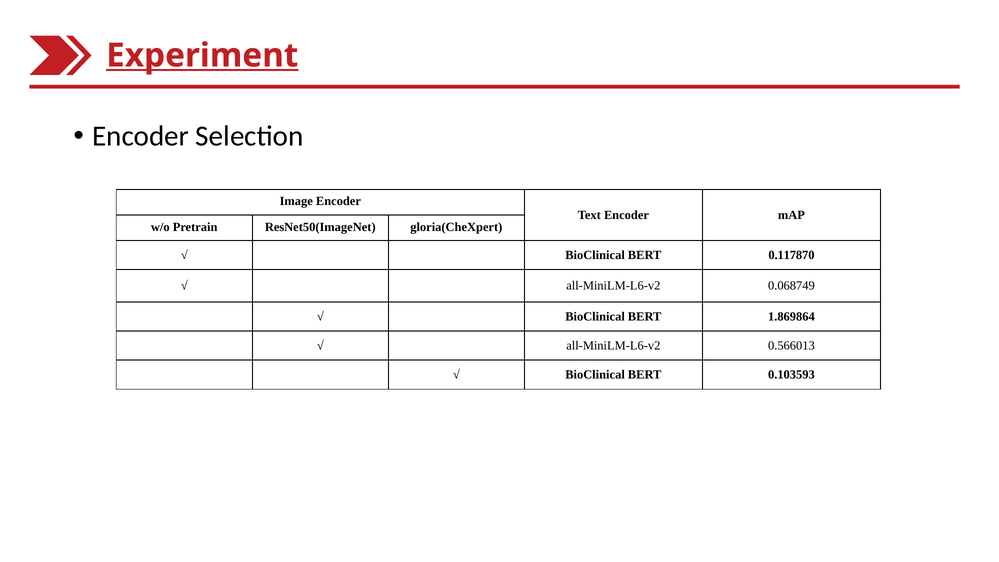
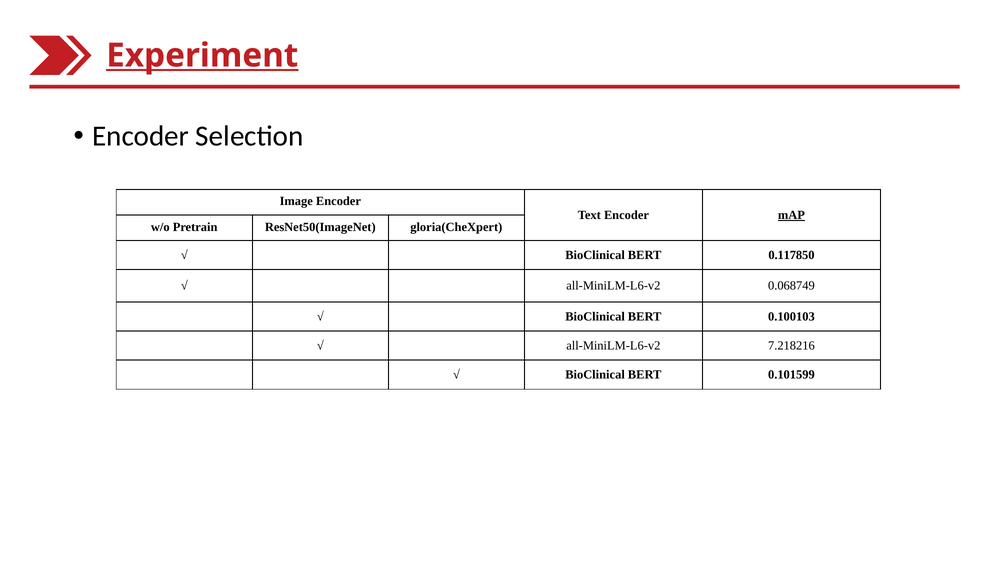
mAP underline: none -> present (791, 215)
0.117870: 0.117870 -> 0.117850 (791, 255)
1.869864: 1.869864 -> 0.100103 (791, 317)
0.566013: 0.566013 -> 7.218216 (791, 346)
0.103593: 0.103593 -> 0.101599 (791, 375)
